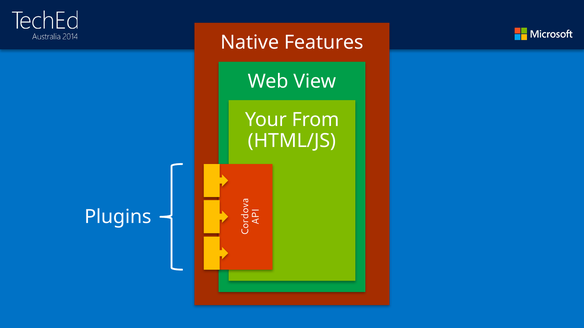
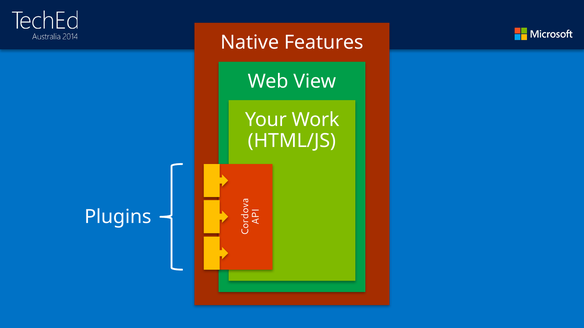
From: From -> Work (316, 120)
